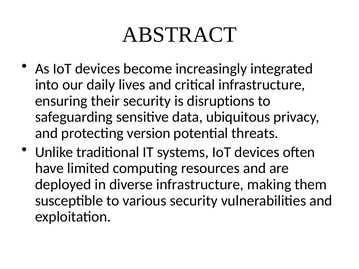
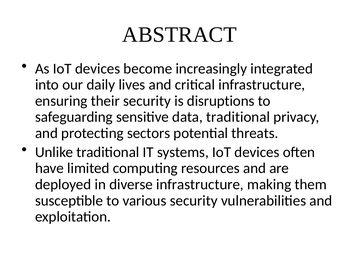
data ubiquitous: ubiquitous -> traditional (238, 117)
version: version -> sectors (149, 133)
